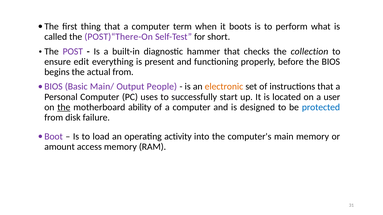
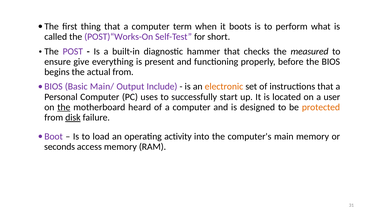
POST)“There-On: POST)“There-On -> POST)“Works-On (119, 37)
collection: collection -> measured (310, 51)
edit: edit -> give (81, 62)
People: People -> Include (162, 87)
ability: ability -> heard (140, 107)
protected colour: blue -> orange (321, 107)
disk underline: none -> present (73, 118)
amount: amount -> seconds (60, 147)
